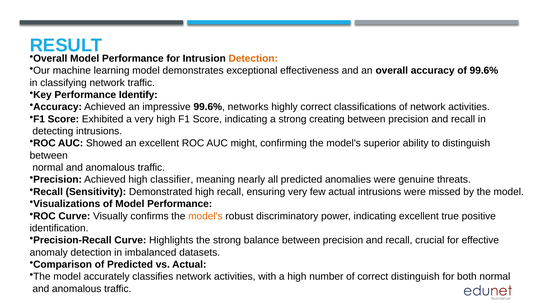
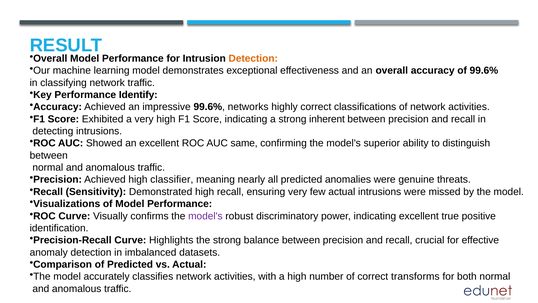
creating: creating -> inherent (327, 119)
might: might -> same (244, 143)
model's colour: orange -> purple (205, 216)
correct distinguish: distinguish -> transforms (415, 276)
